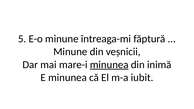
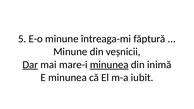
Dar underline: none -> present (30, 65)
